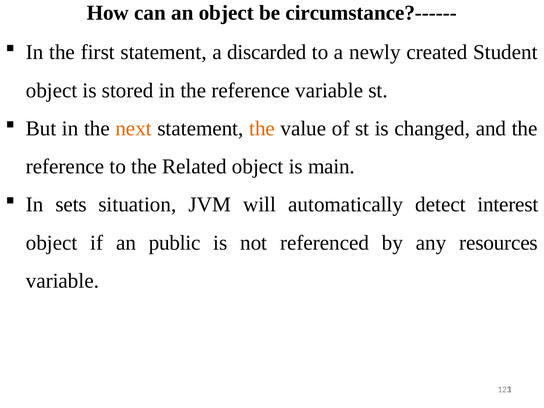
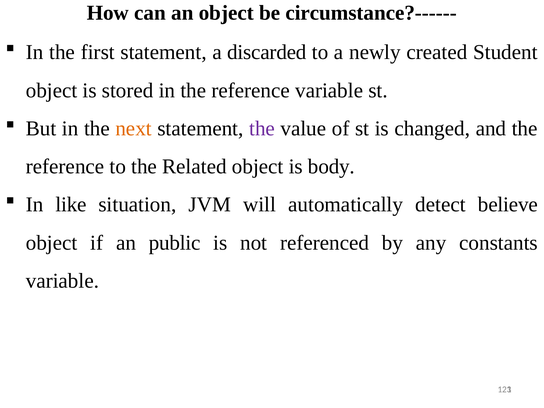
the colour: orange -> purple (262, 128)
main: main -> body (331, 167)
sets: sets -> like (71, 205)
interest: interest -> believe (508, 205)
resources: resources -> constants (499, 243)
